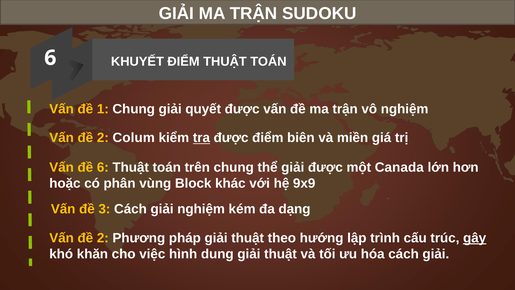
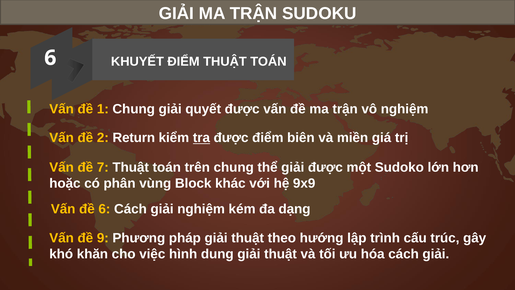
Colum: Colum -> Return (134, 138)
đề 6: 6 -> 7 (103, 167)
Canada: Canada -> Sudoko (399, 167)
đề 3: 3 -> 6 (104, 209)
2: 2 -> 9 (103, 238)
gây underline: present -> none (475, 238)
